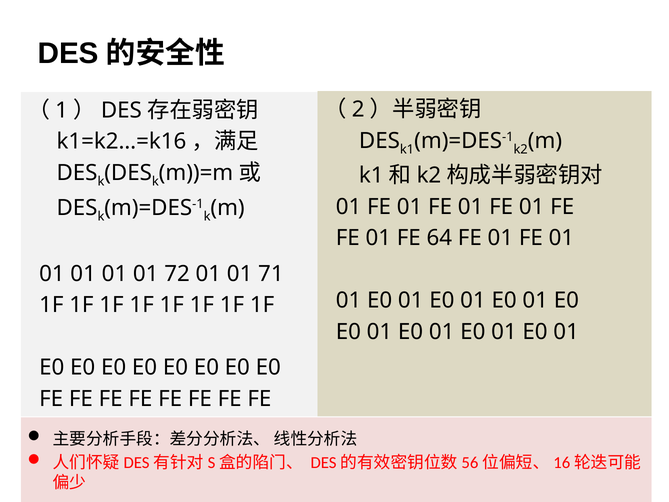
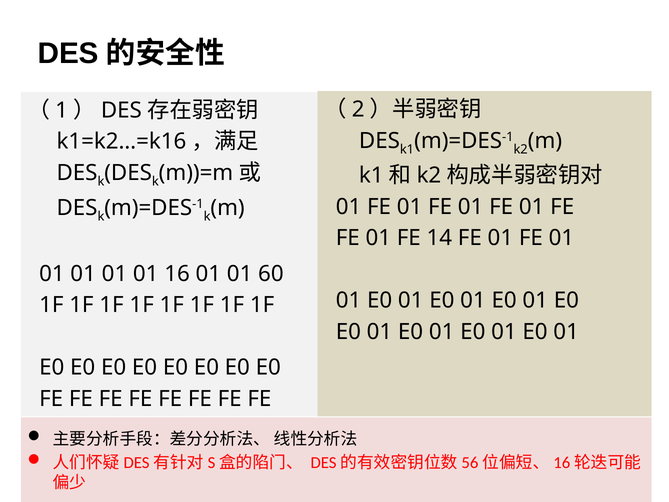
64: 64 -> 14 (439, 238)
72: 72 -> 16 (177, 274)
71: 71 -> 60 (271, 274)
